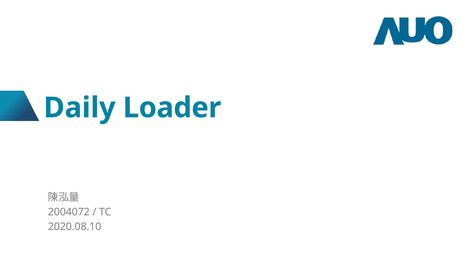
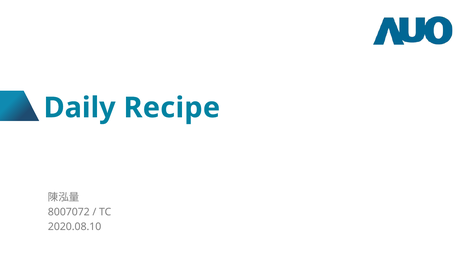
Loader: Loader -> Recipe (172, 108)
2004072: 2004072 -> 8007072 (69, 213)
